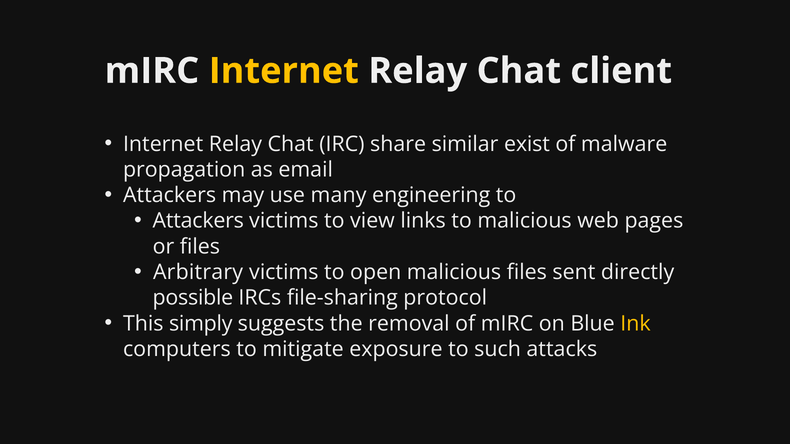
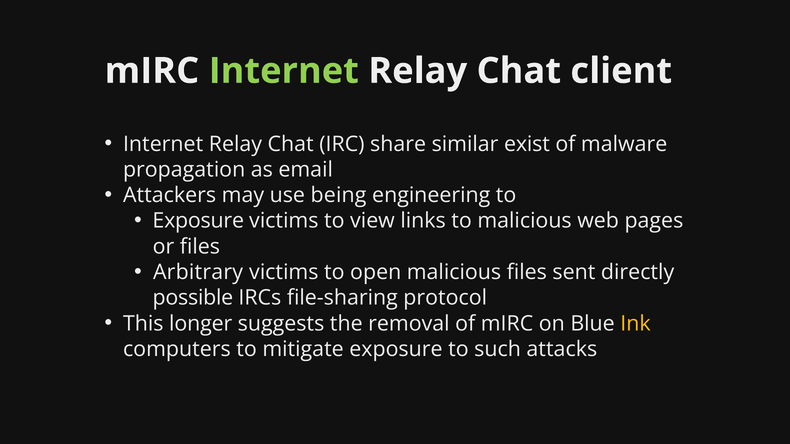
Internet colour: yellow -> light green (284, 71)
many: many -> being (339, 195)
Attackers: Attackers -> Exposure (198, 221)
simply: simply -> longer (201, 324)
